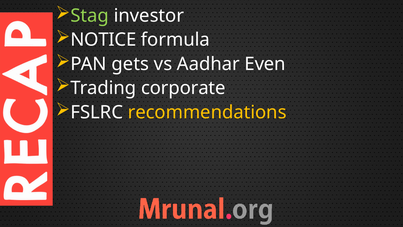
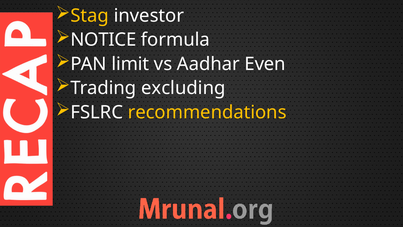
Stag colour: light green -> yellow (90, 16)
gets: gets -> limit (130, 64)
corporate: corporate -> excluding (183, 88)
